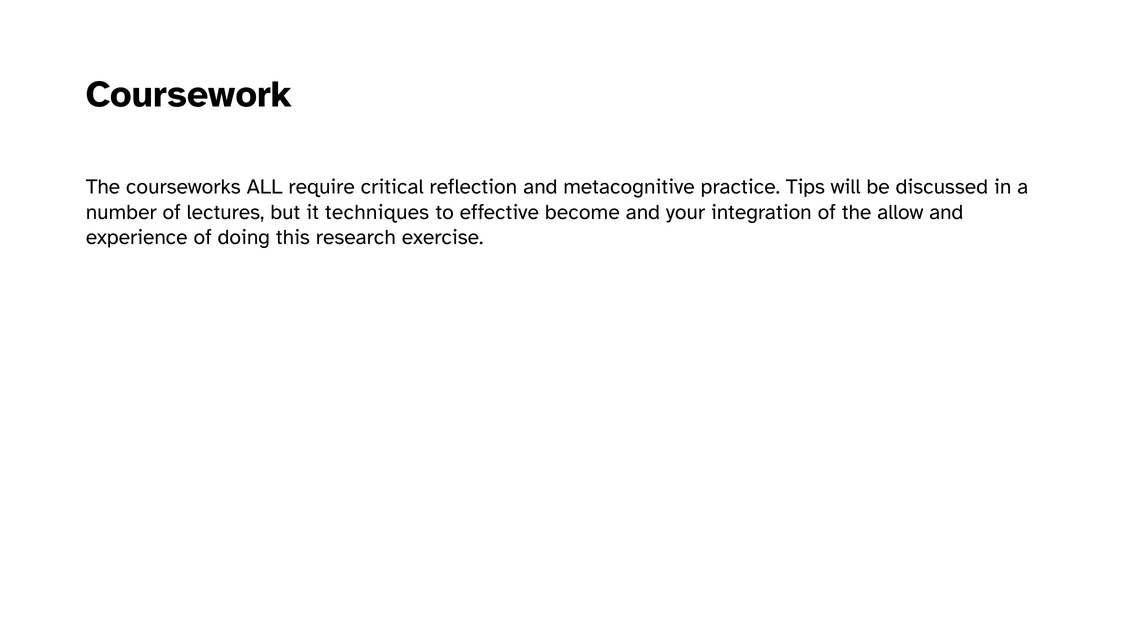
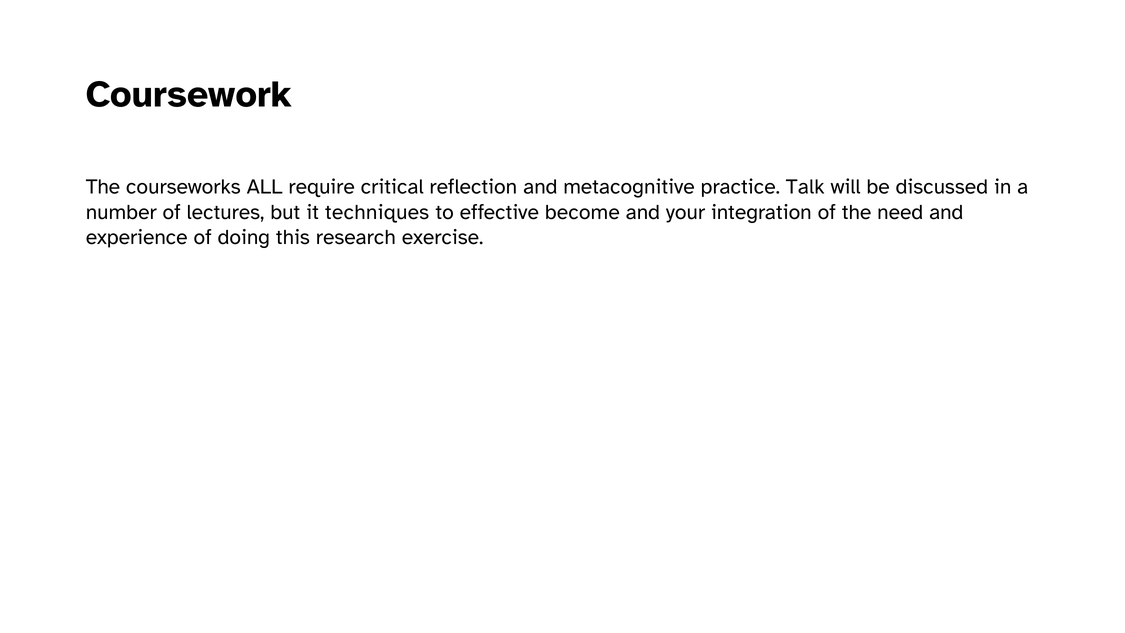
Tips: Tips -> Talk (805, 187)
allow: allow -> need (900, 212)
